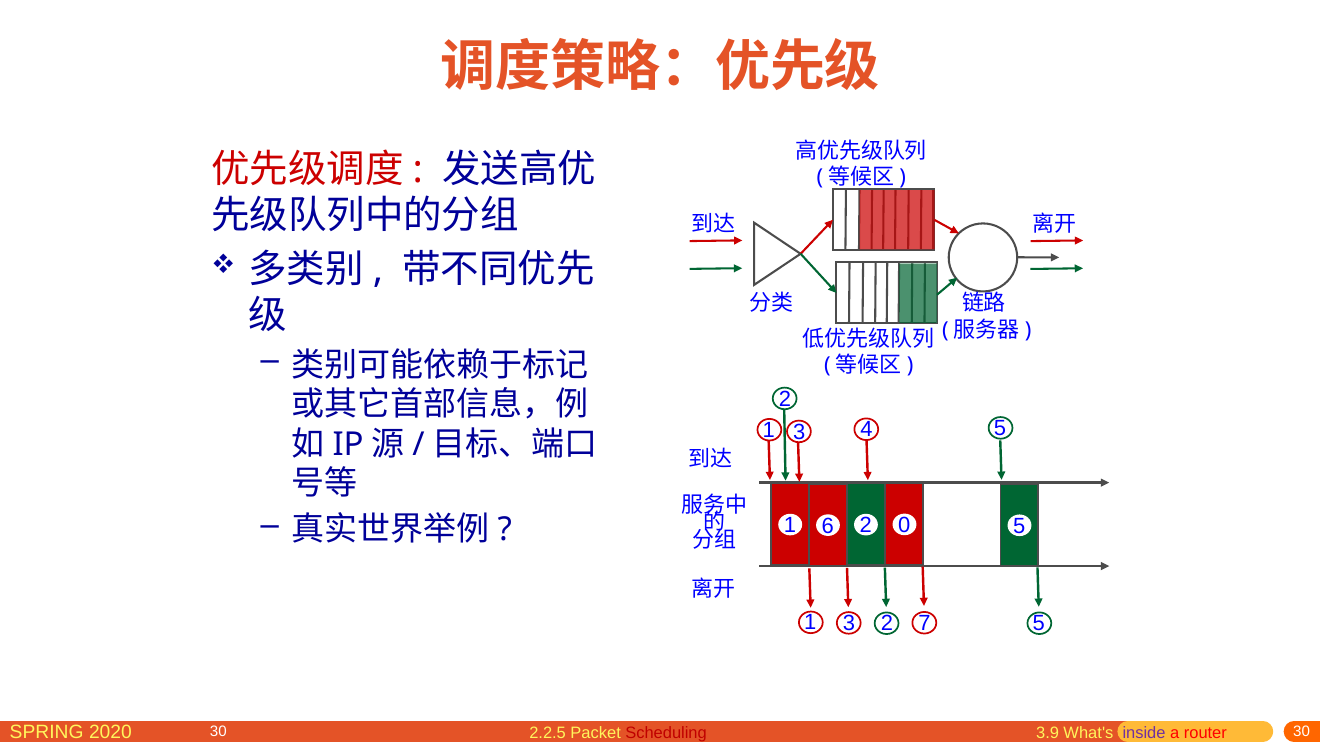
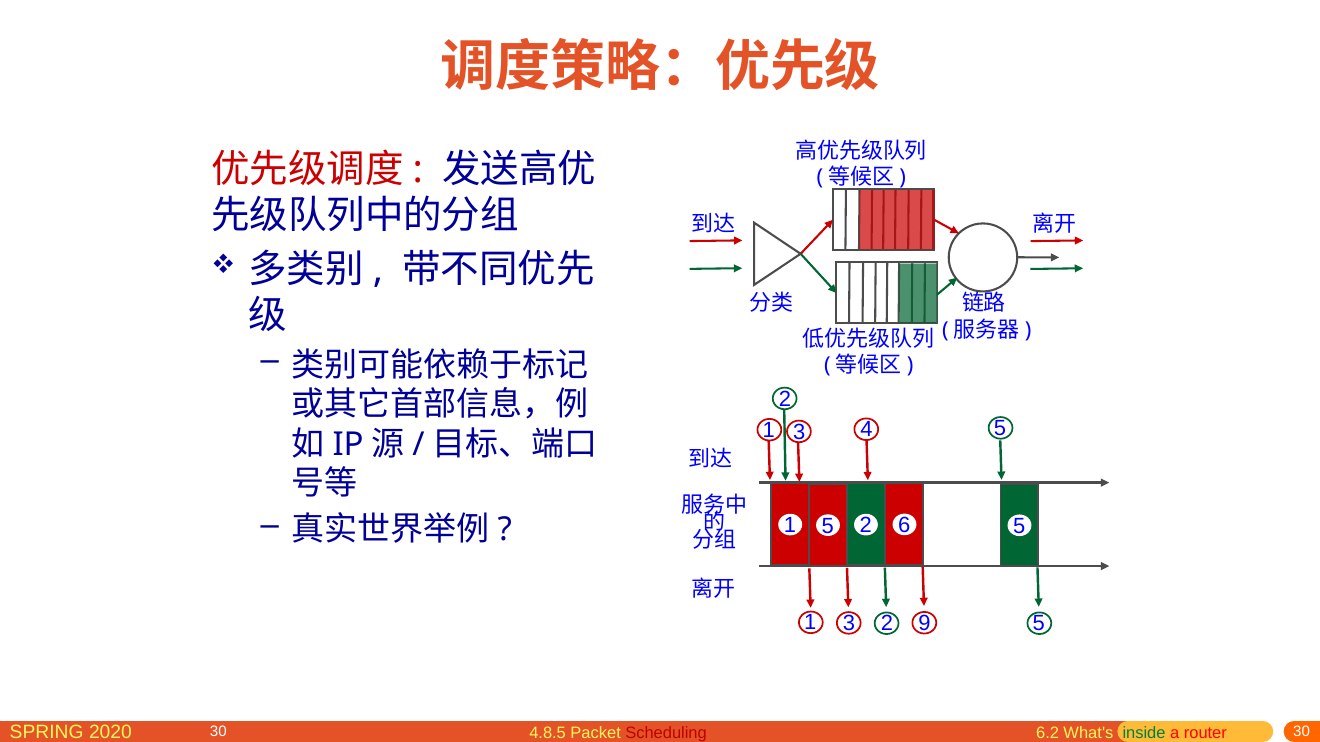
1 6: 6 -> 5 (828, 526)
0: 0 -> 6 (904, 526)
7: 7 -> 9 (925, 624)
2.2.5: 2.2.5 -> 4.8.5 (548, 733)
3.9: 3.9 -> 6.2 (1048, 733)
inside colour: purple -> green (1144, 733)
